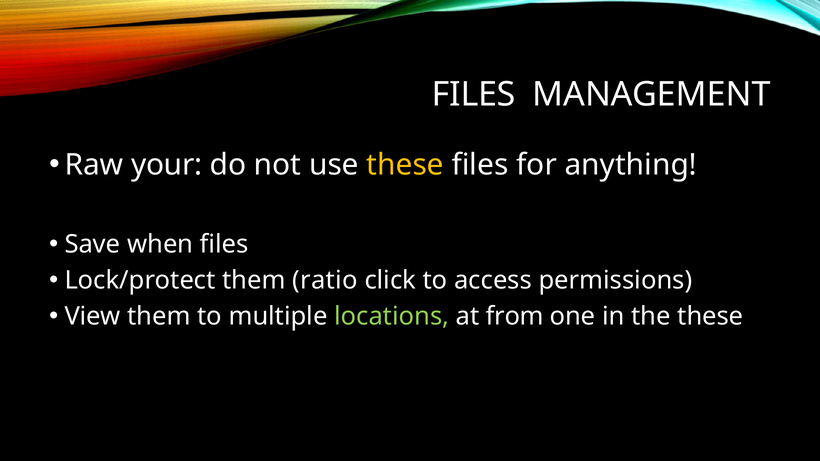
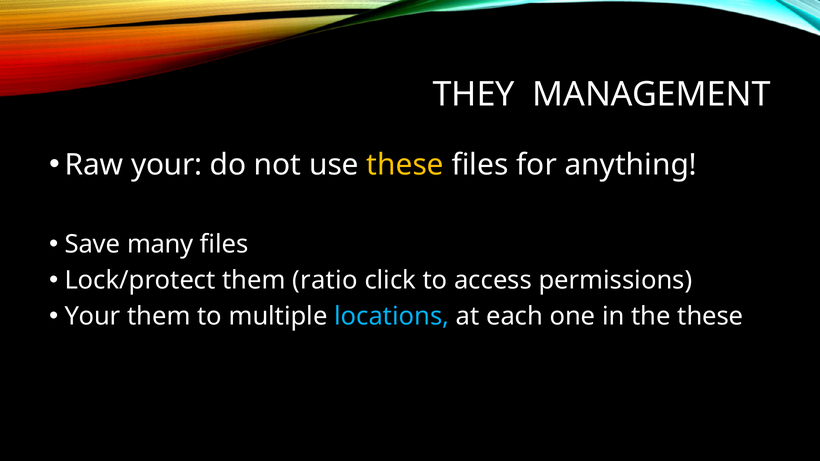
FILES: FILES -> THEY (474, 95)
when: when -> many (160, 244)
View: View -> Your (93, 317)
locations colour: light green -> light blue (392, 317)
from: from -> each (515, 317)
